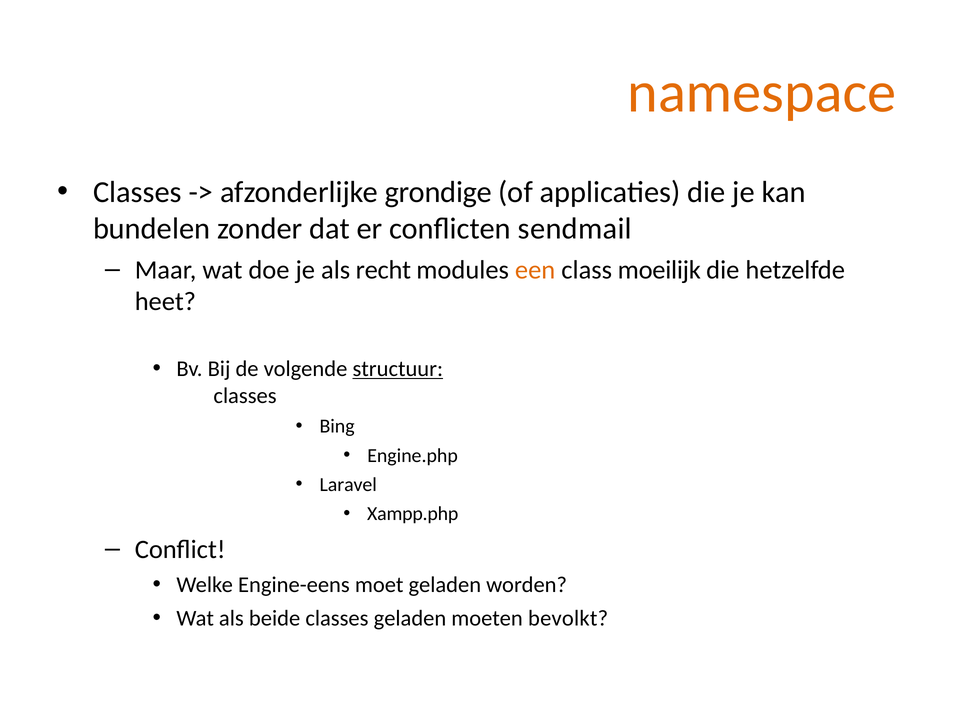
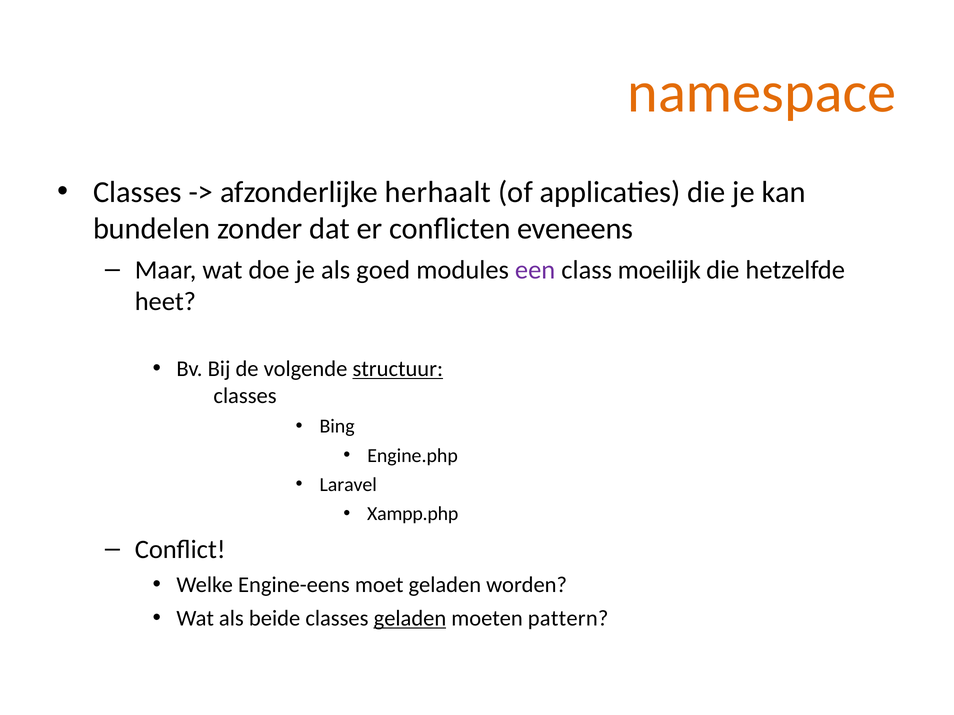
grondige: grondige -> herhaalt (438, 192)
sendmail: sendmail -> eveneens (575, 229)
recht: recht -> goed (383, 270)
een colour: orange -> purple (535, 270)
geladen underline: none -> present (410, 619)
bevolkt: bevolkt -> pattern (568, 619)
